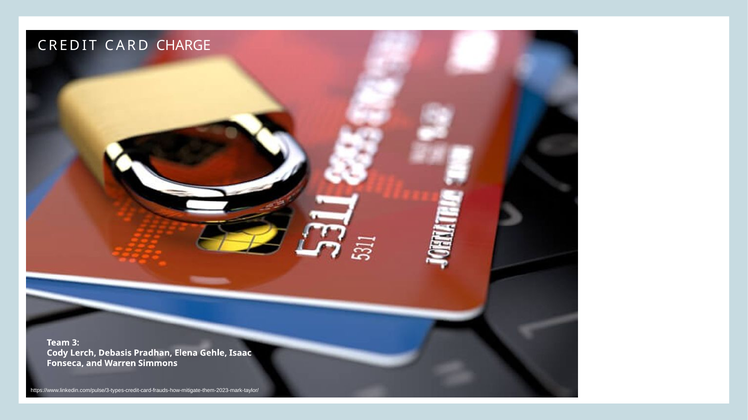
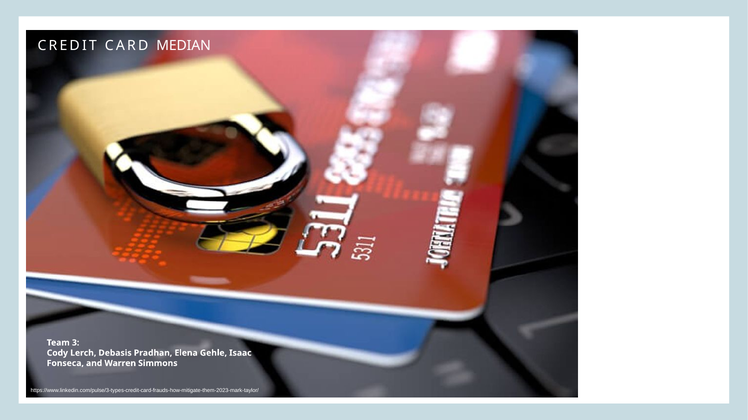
CHARGE: CHARGE -> MEDIAN (184, 46)
